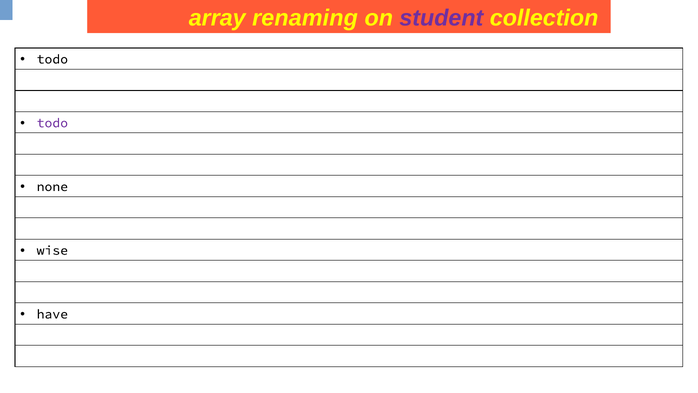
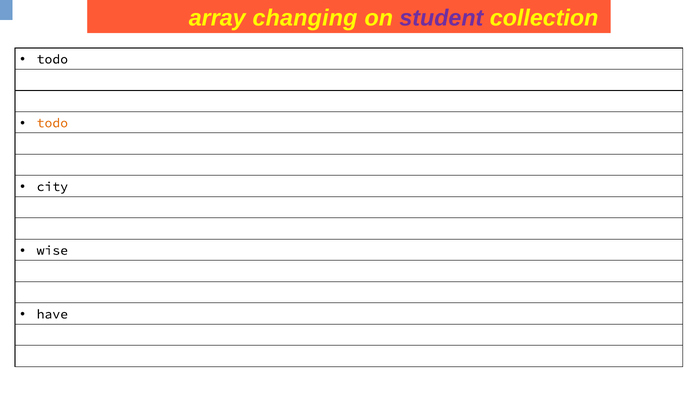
renaming: renaming -> changing (305, 18)
todo colour: purple -> orange (52, 123)
none: none -> city (52, 186)
